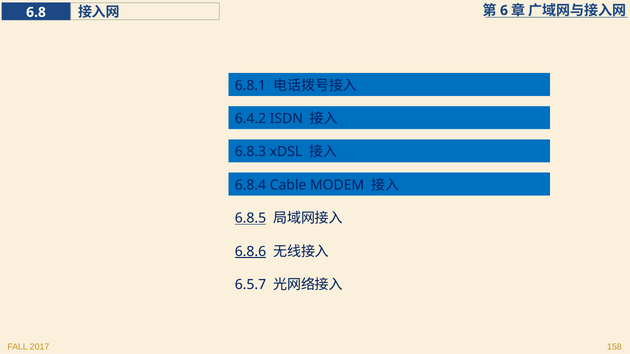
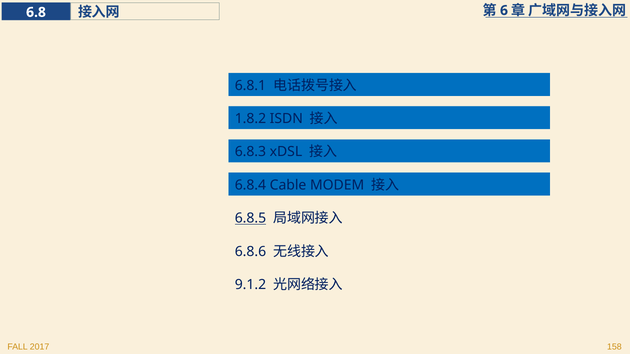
6.4.2: 6.4.2 -> 1.8.2 (250, 119)
6.8.6 underline: present -> none (250, 252)
6.5.7: 6.5.7 -> 9.1.2 (250, 285)
